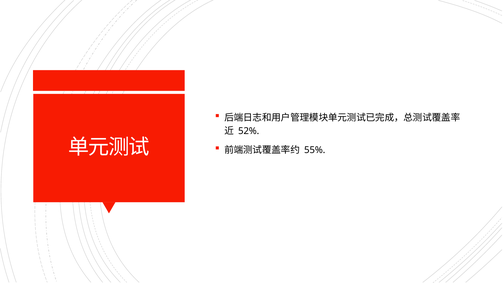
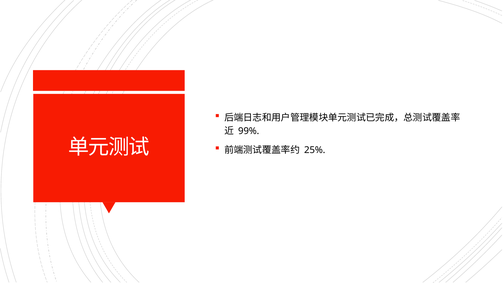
52%: 52% -> 99% (249, 131)
55%: 55% -> 25% (315, 150)
